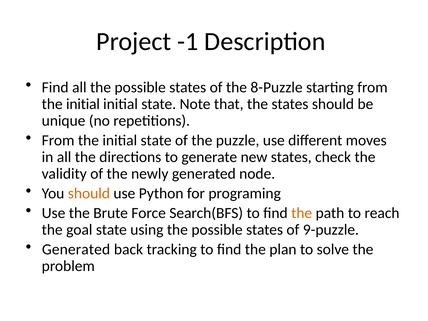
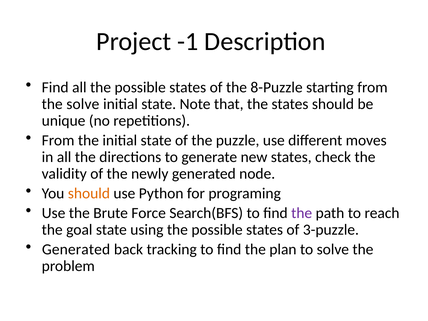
initial: initial -> solve (83, 104)
the colour: orange -> purple (302, 213)
9-puzzle: 9-puzzle -> 3-puzzle (331, 230)
